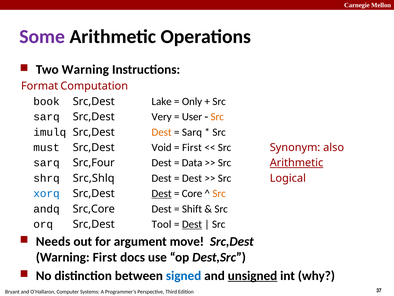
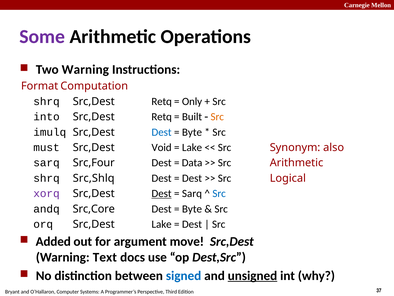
book: book -> shrq (46, 101)
Lake: Lake -> Retq (162, 101)
sarq: sarq -> into (46, 117)
Very: Very -> Retq (162, 117)
User: User -> Built (192, 117)
Dest colour: orange -> blue (162, 132)
Sarq: Sarq -> Byte (192, 132)
First: First -> Lake (192, 147)
Arithmetic underline: present -> none (297, 163)
xorq colour: blue -> purple (46, 193)
Core: Core -> Sarq (192, 193)
Src colour: orange -> blue (219, 193)
Shift: Shift -> Byte (192, 209)
Src,Dest Tool: Tool -> Lake (162, 224)
Dest underline: present -> none (192, 224)
Needs: Needs -> Added (53, 241)
Warning First: First -> Text (105, 257)
